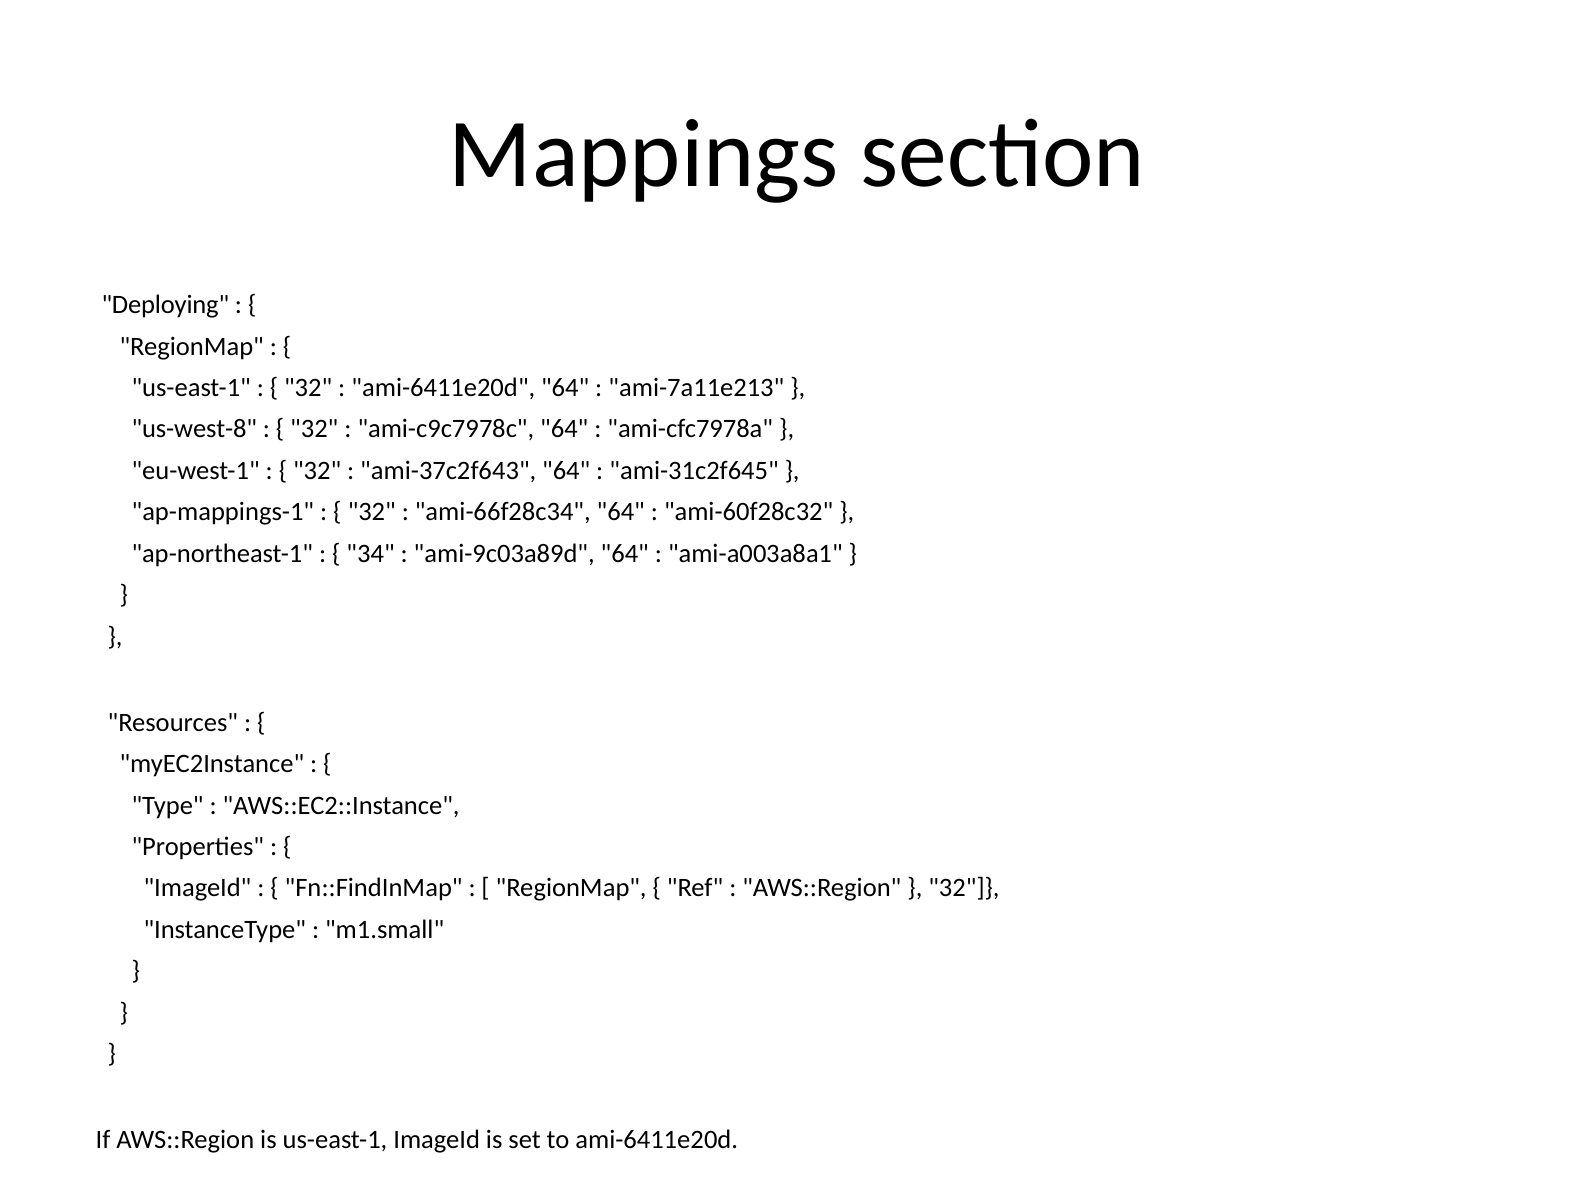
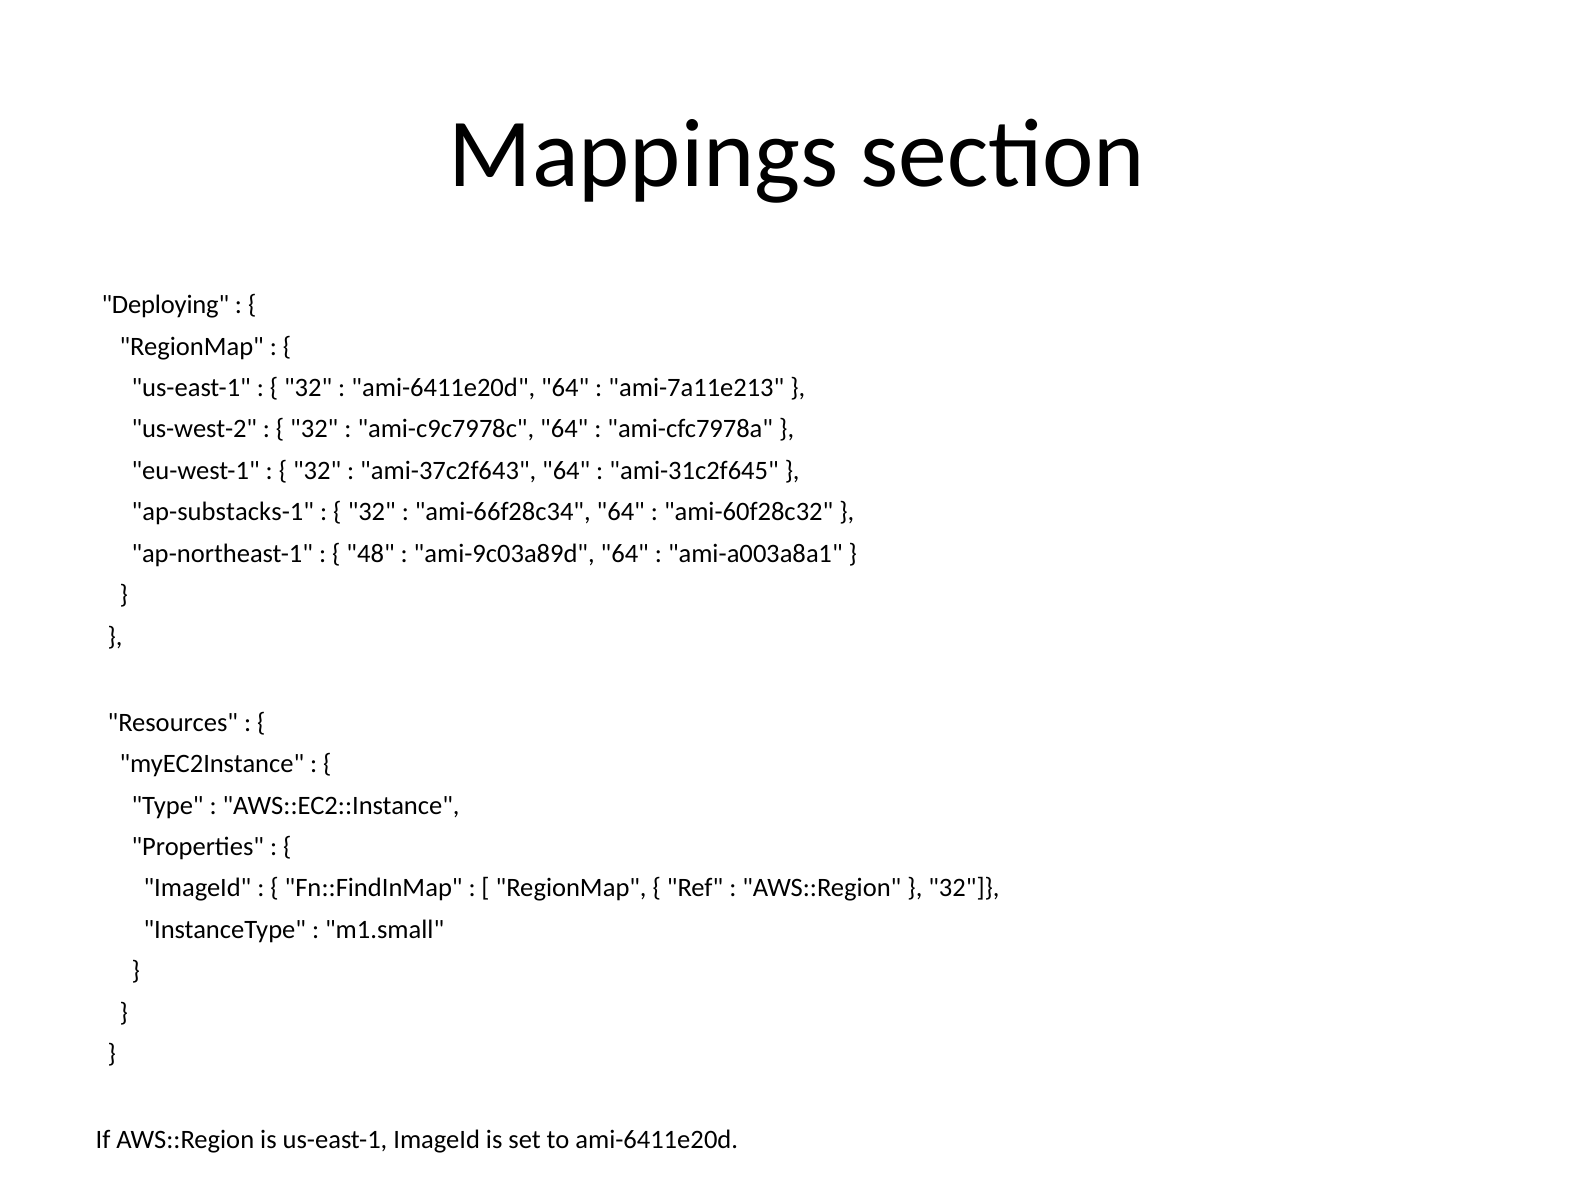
us-west-8: us-west-8 -> us-west-2 (194, 429)
ap-mappings-1: ap-mappings-1 -> ap-substacks-1 (223, 512)
34: 34 -> 48 (371, 554)
